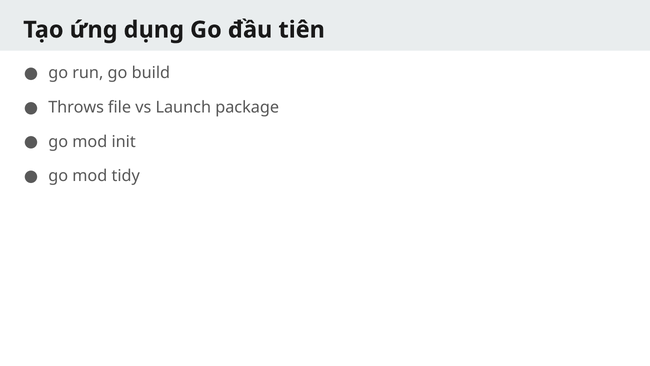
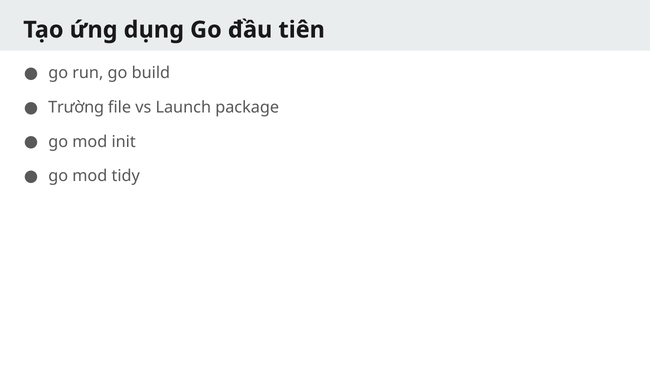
Throws: Throws -> Trường (76, 107)
